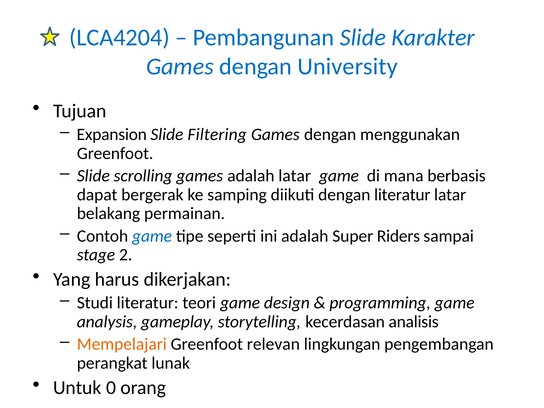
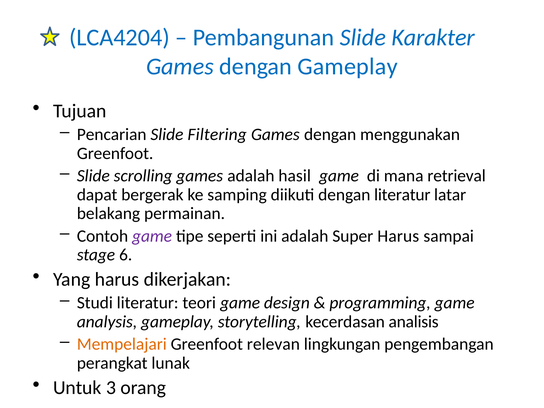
dengan University: University -> Gameplay (348, 67)
Expansion: Expansion -> Pencarian (112, 135)
adalah latar: latar -> hasil (295, 176)
berbasis: berbasis -> retrieval (457, 176)
game colour: blue -> purple (152, 236)
Super Riders: Riders -> Harus (398, 236)
2: 2 -> 6 (126, 255)
0: 0 -> 3 (111, 388)
